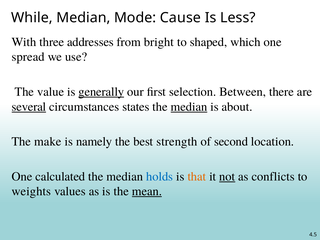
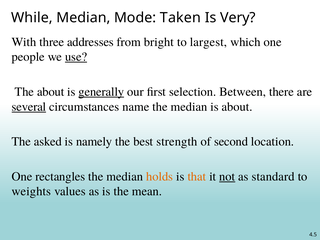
Cause: Cause -> Taken (180, 18)
Less: Less -> Very (238, 18)
shaped: shaped -> largest (208, 42)
spread: spread -> people (28, 57)
use underline: none -> present (76, 57)
The value: value -> about (51, 92)
states: states -> name (136, 107)
median underline: present -> none (189, 107)
make: make -> asked (48, 142)
calculated: calculated -> rectangles (60, 176)
holds colour: blue -> orange (160, 176)
conflicts: conflicts -> standard (273, 176)
mean underline: present -> none (147, 191)
